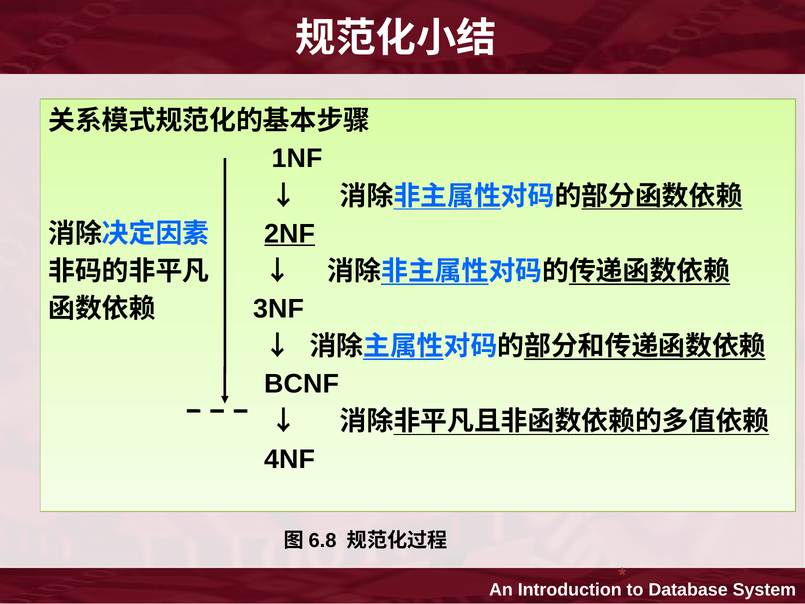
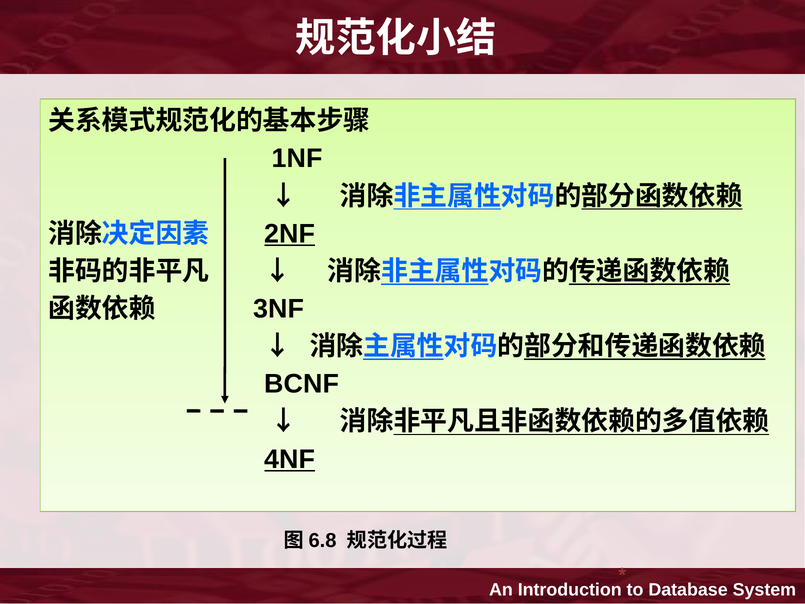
4NF underline: none -> present (290, 459)
